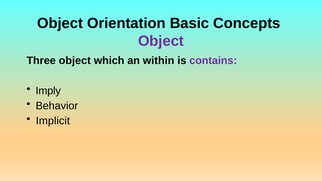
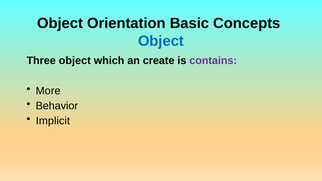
Object colour: purple -> blue (161, 41)
within: within -> create (159, 61)
Imply: Imply -> More (48, 91)
